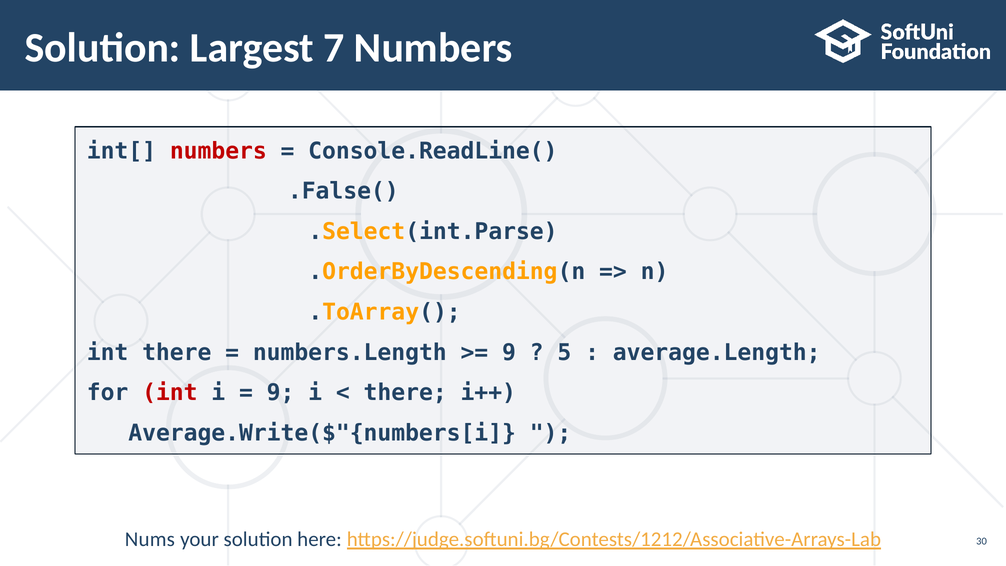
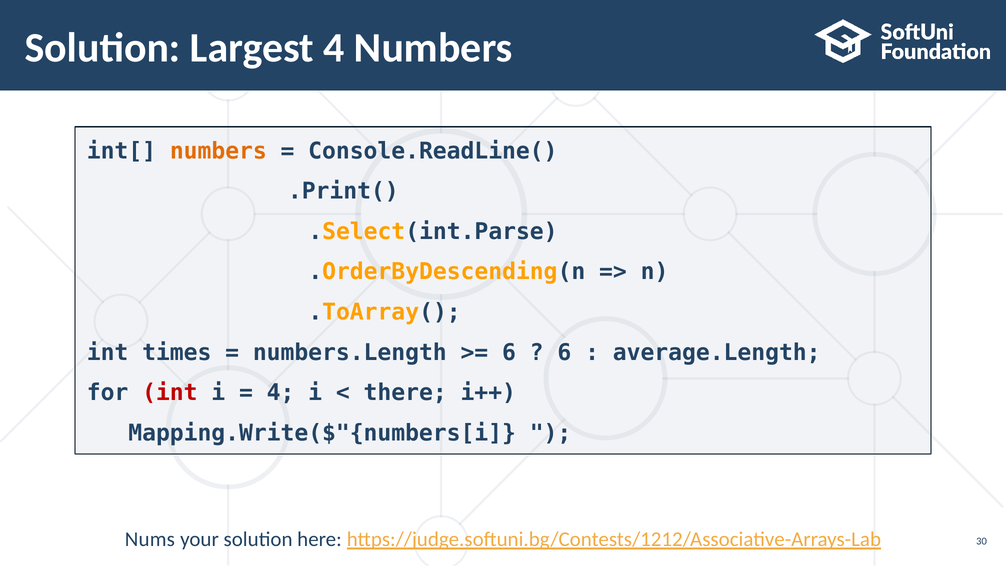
Largest 7: 7 -> 4 (334, 48)
numbers colour: red -> orange (218, 151)
.False(: .False( -> .Print( (343, 191)
int there: there -> times (177, 352)
9: 9 -> 6 (509, 352)
5: 5 -> 6 (564, 352)
9: 9 -> 4 (281, 393)
Average.Write($"{numbers[i: Average.Write($"{numbers[i -> Mapping.Write($"{numbers[i (322, 433)
